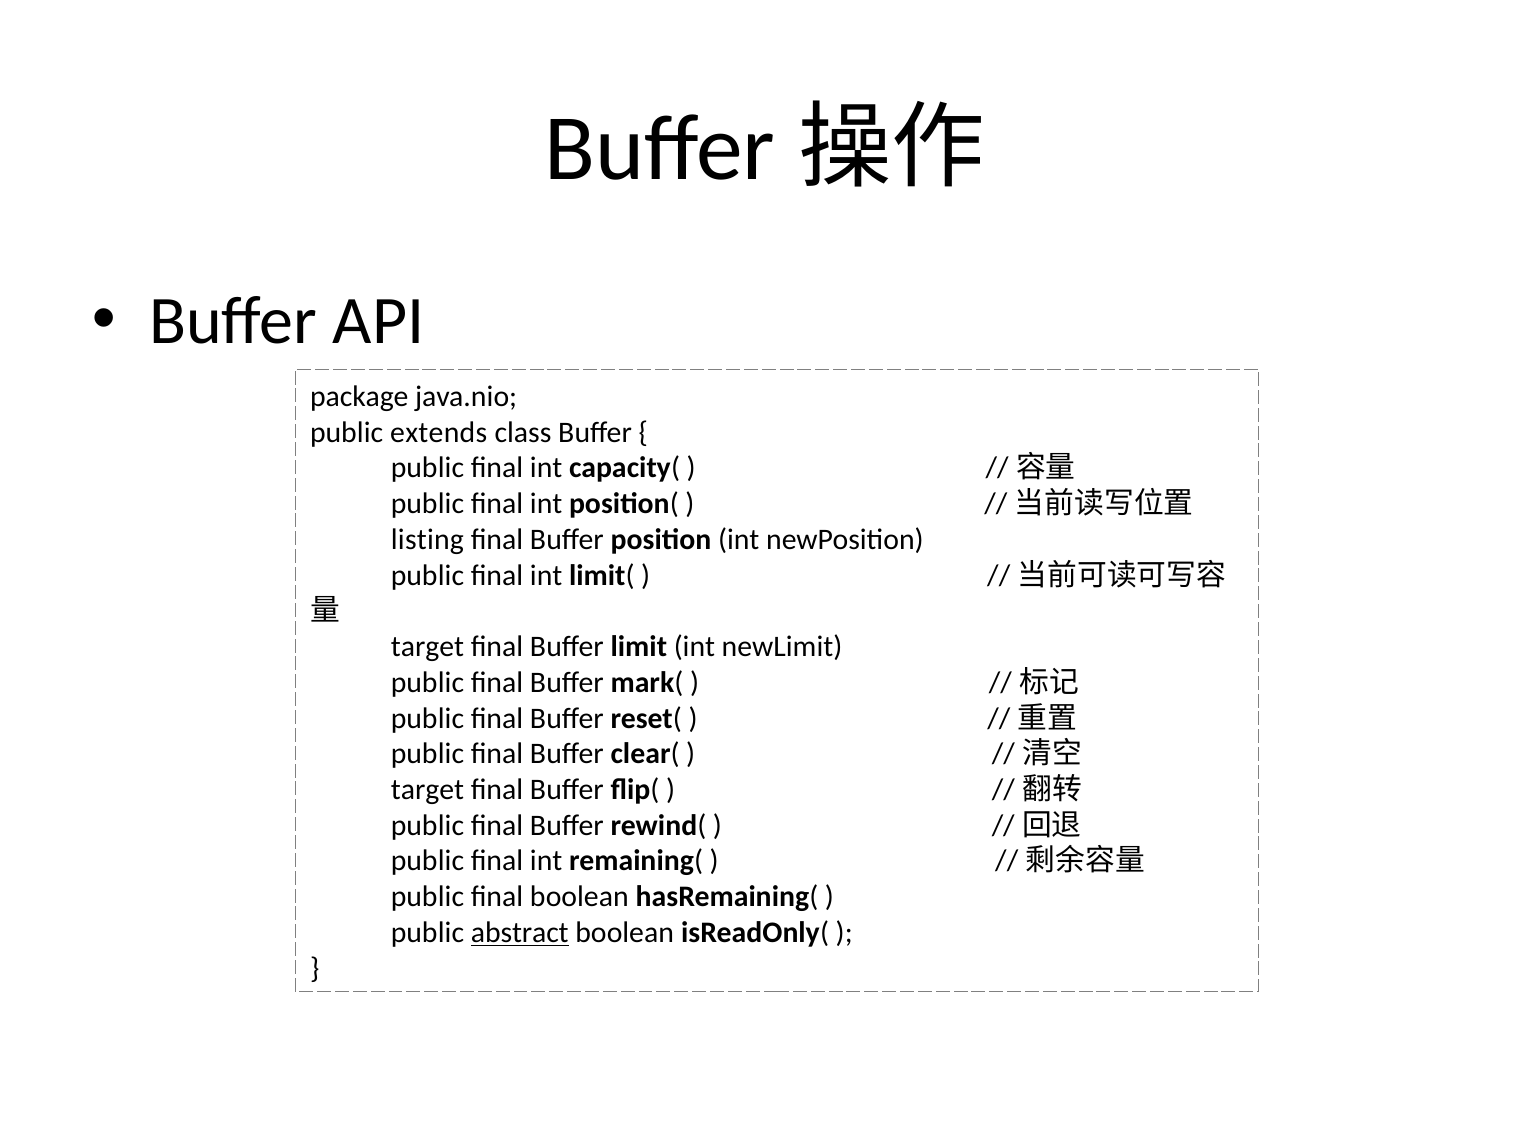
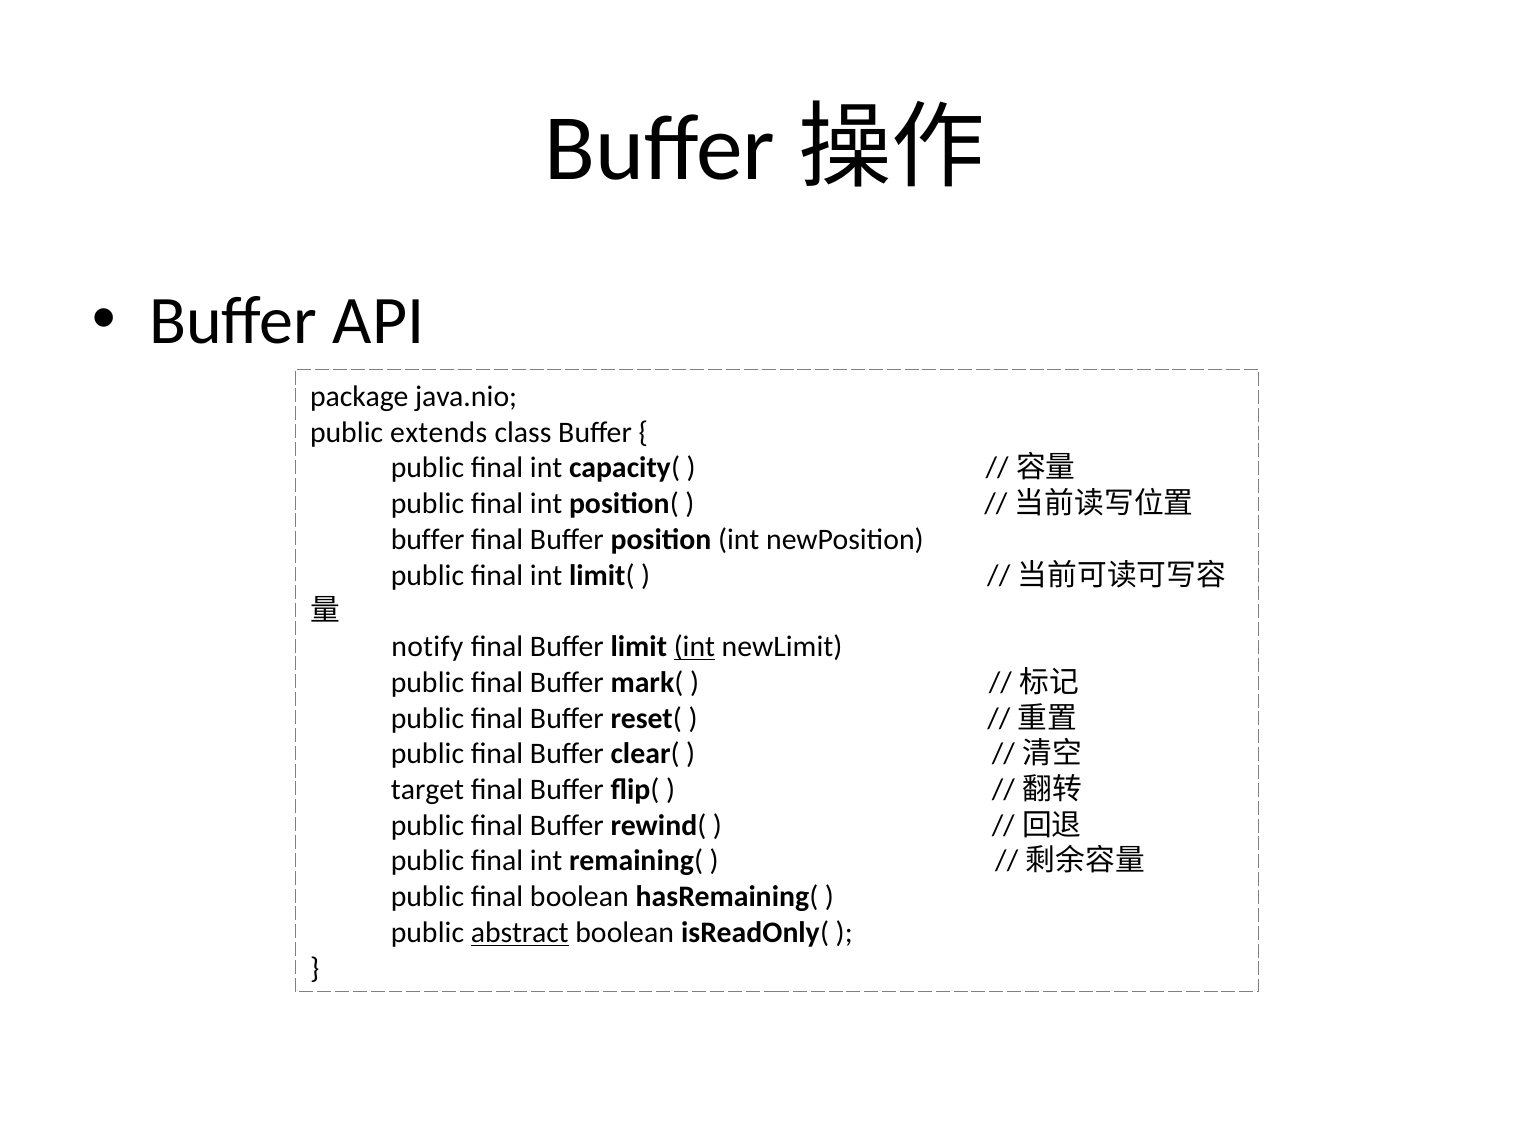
listing: listing -> buffer (428, 539)
target: target -> notify (427, 646)
int underline: none -> present (694, 646)
